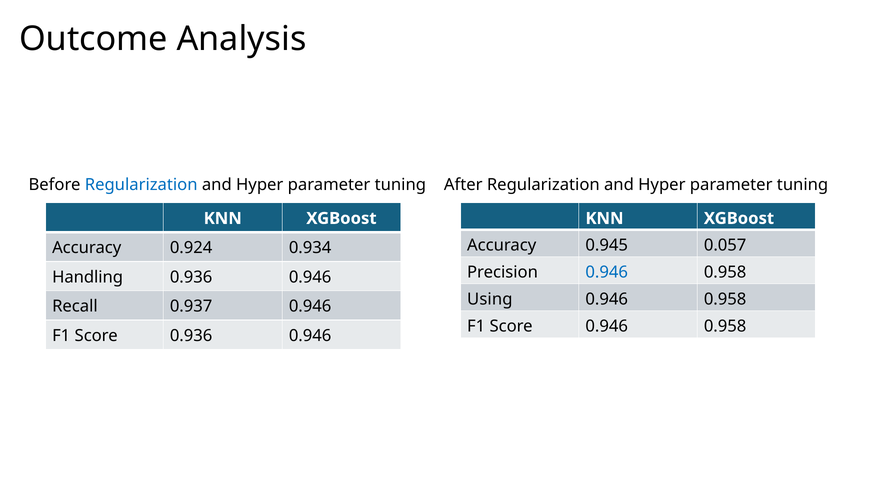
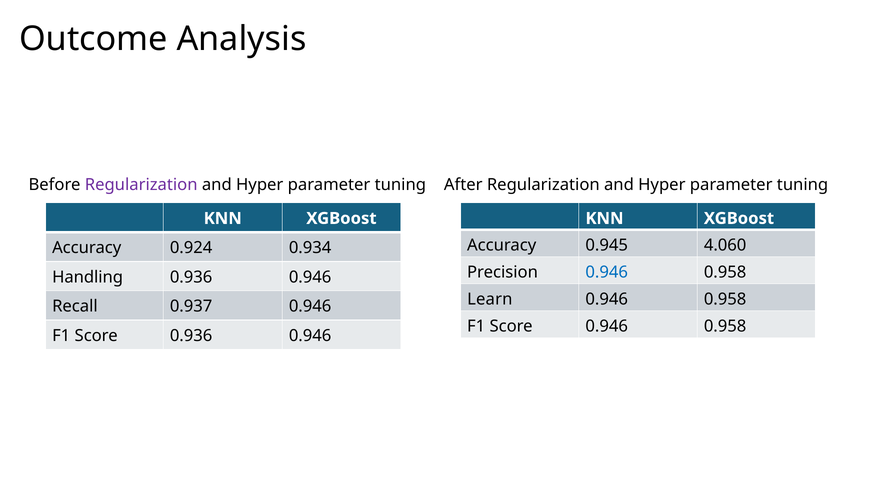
Regularization colour: blue -> purple (141, 185)
0.057: 0.057 -> 4.060 (725, 246)
Using: Using -> Learn (490, 300)
